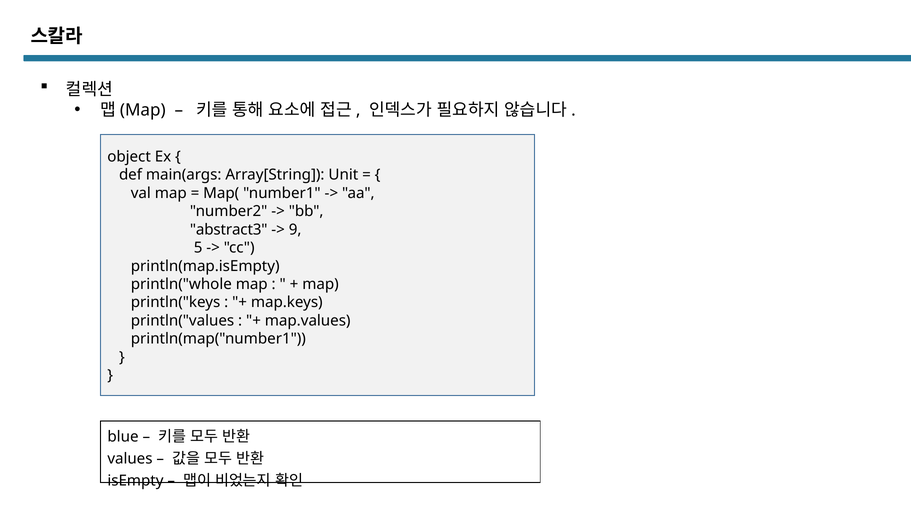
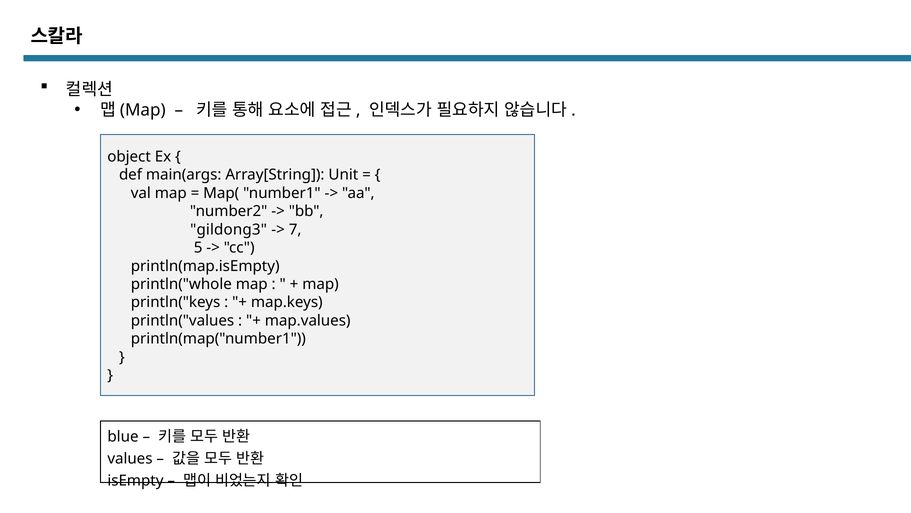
abstract3: abstract3 -> gildong3 (229, 229)
9: 9 -> 7 (295, 229)
